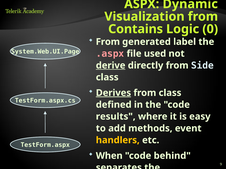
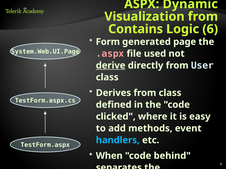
0: 0 -> 6 (210, 29)
From: From -> Form (108, 42)
label: label -> page (185, 42)
Side: Side -> User (202, 66)
Derives underline: present -> none (113, 93)
results: results -> clicked (116, 117)
handlers colour: yellow -> light blue (118, 141)
